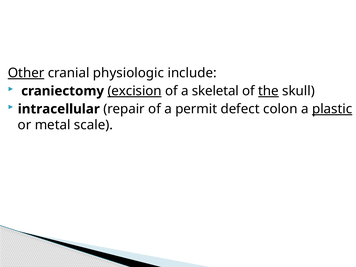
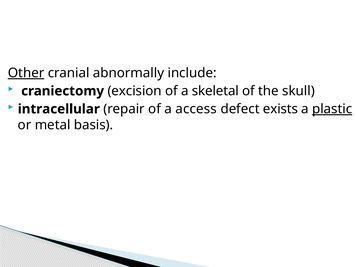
physiologic: physiologic -> abnormally (129, 73)
excision underline: present -> none (135, 91)
the underline: present -> none (268, 91)
permit: permit -> access (196, 109)
colon: colon -> exists (280, 109)
scale: scale -> basis (94, 125)
